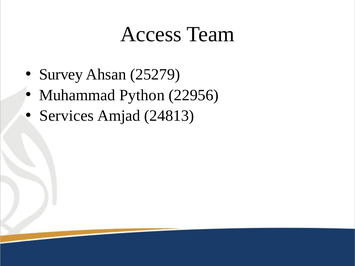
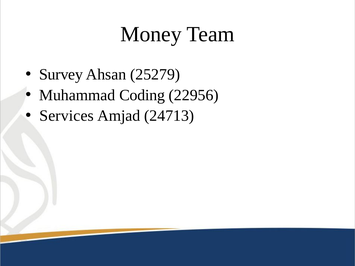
Access: Access -> Money (151, 34)
Python: Python -> Coding (142, 95)
24813: 24813 -> 24713 (169, 116)
